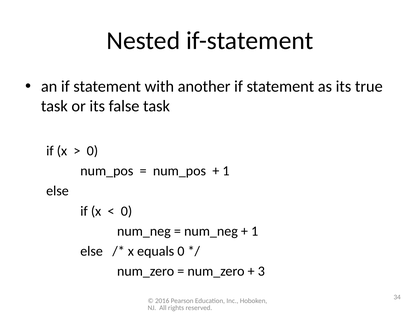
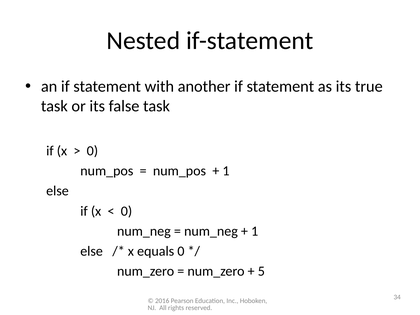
3: 3 -> 5 (261, 271)
